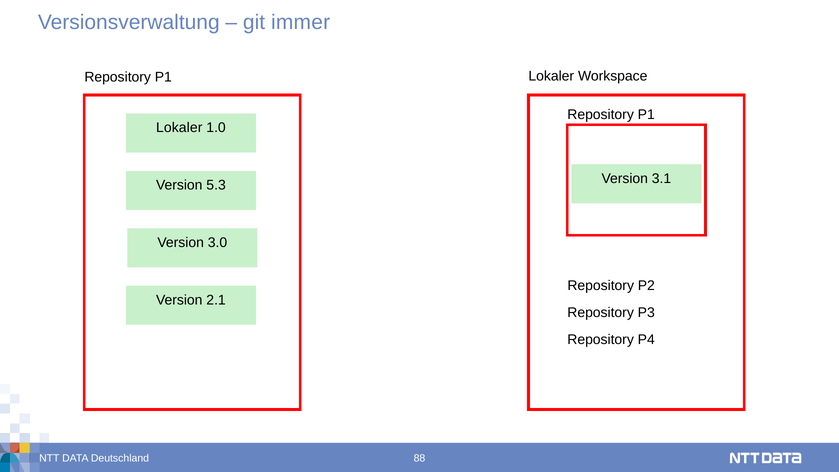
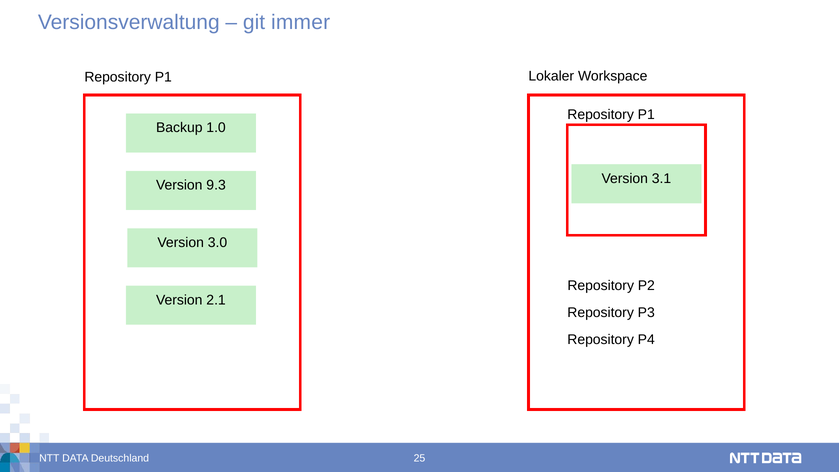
Lokaler: Lokaler -> Backup (179, 128)
5.3: 5.3 -> 9.3 (216, 185)
88: 88 -> 25 (419, 458)
